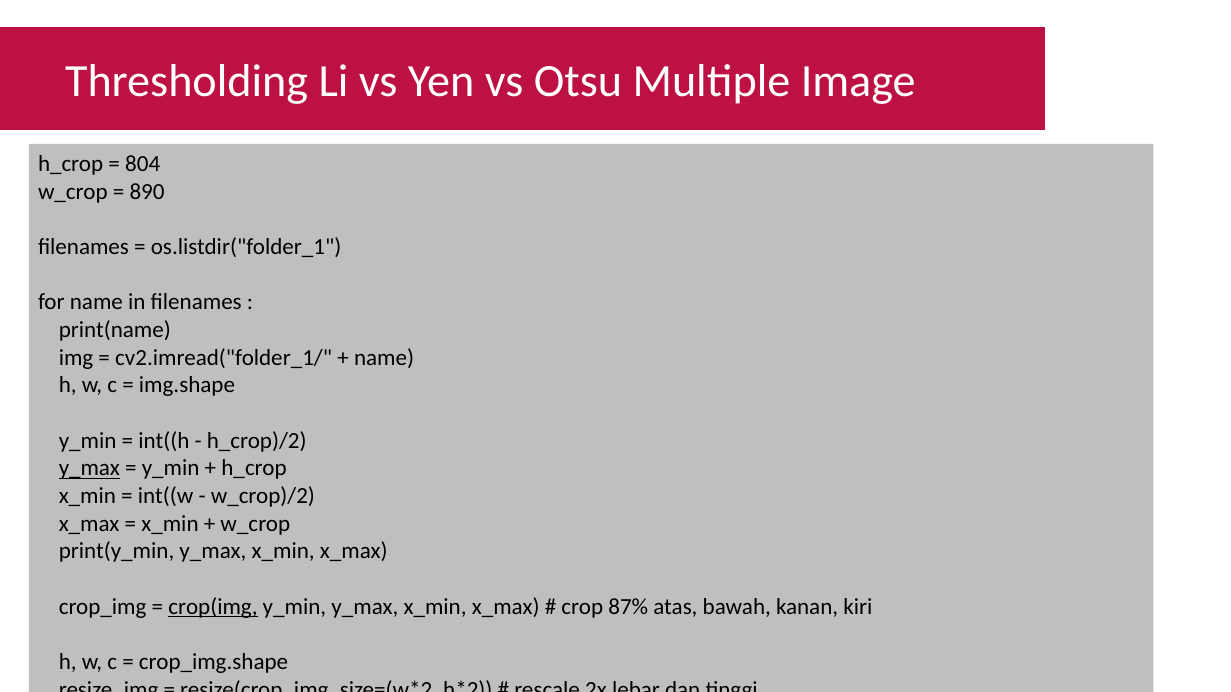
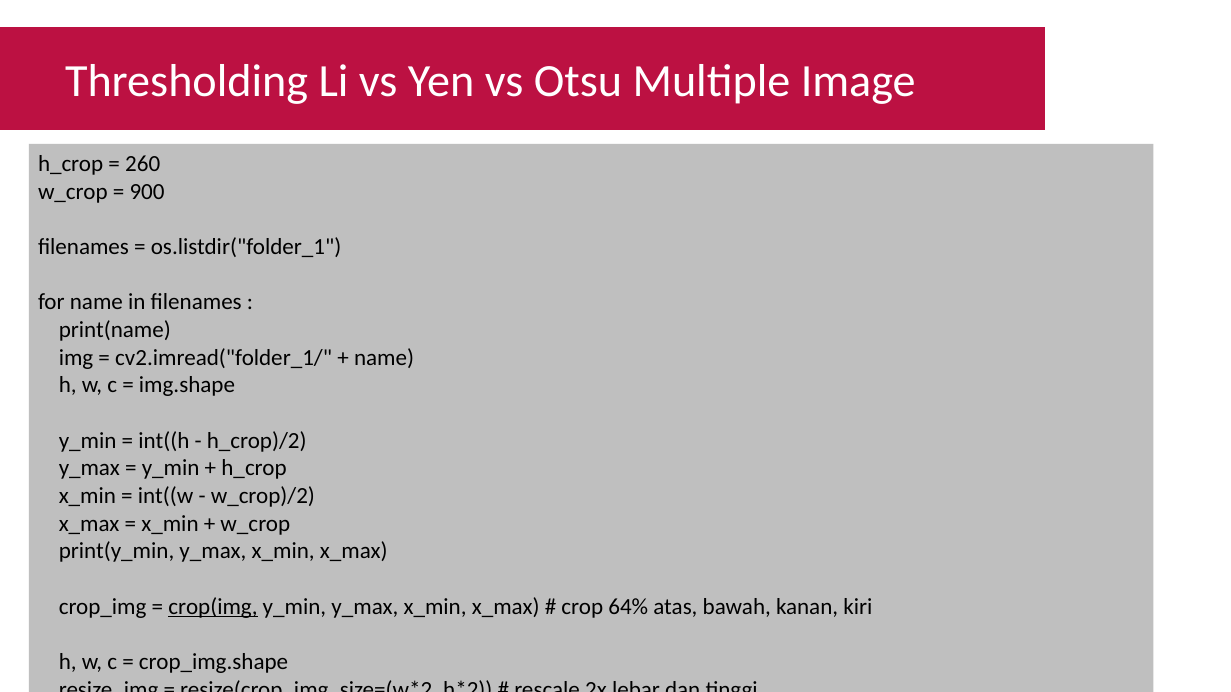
804: 804 -> 260 (143, 164)
890: 890 -> 900 (147, 192)
y_max underline: present -> none (89, 469)
87%: 87% -> 64% (628, 607)
